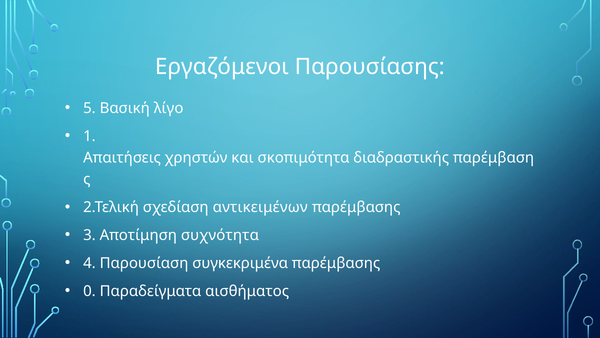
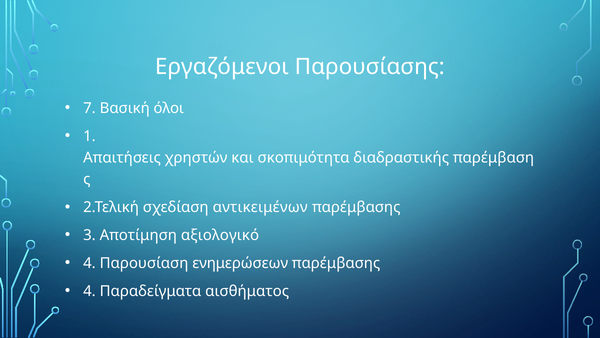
5: 5 -> 7 (89, 108)
λίγο: λίγο -> όλοι (169, 108)
συχνότητα: συχνότητα -> αξιολογικό (220, 235)
συγκεκριμένα: συγκεκριμένα -> ενημερώσεων (240, 263)
0: 0 -> 4 (89, 291)
